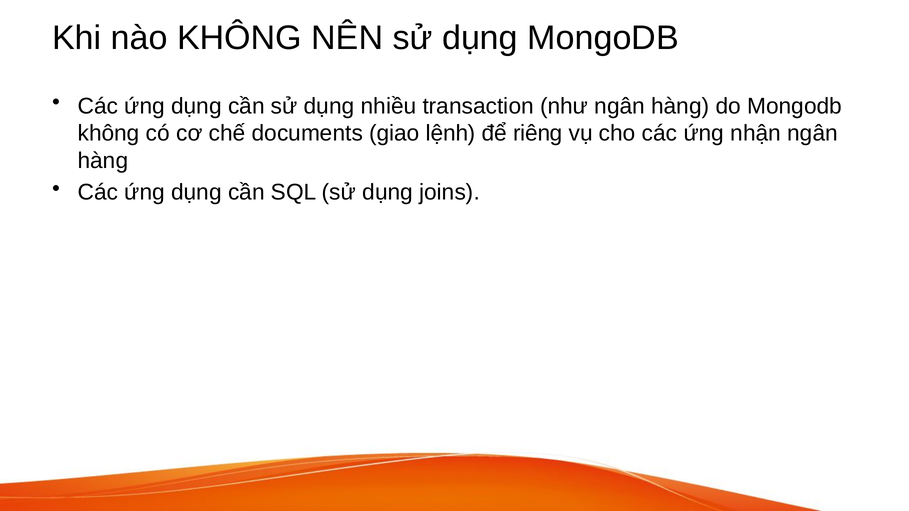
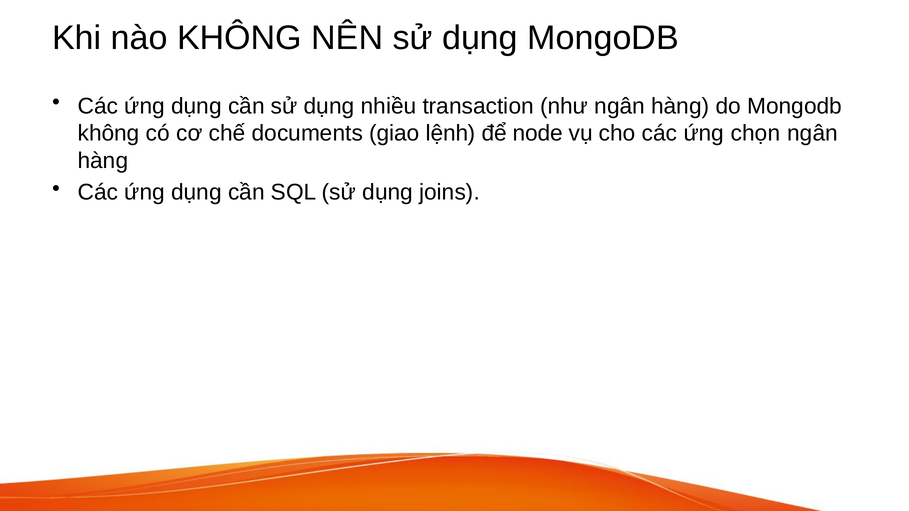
riêng: riêng -> node (538, 133)
nhận: nhận -> chọn (756, 133)
